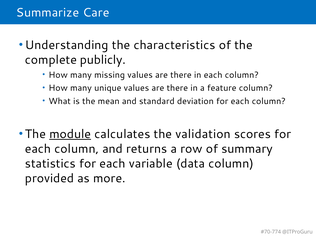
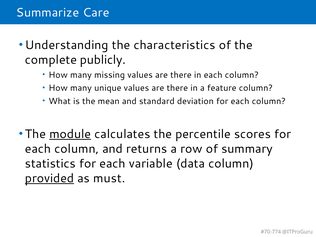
validation: validation -> percentile (203, 134)
provided underline: none -> present (49, 178)
more: more -> must (109, 178)
